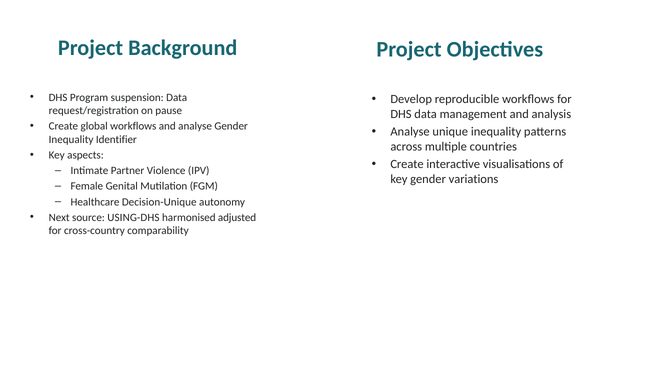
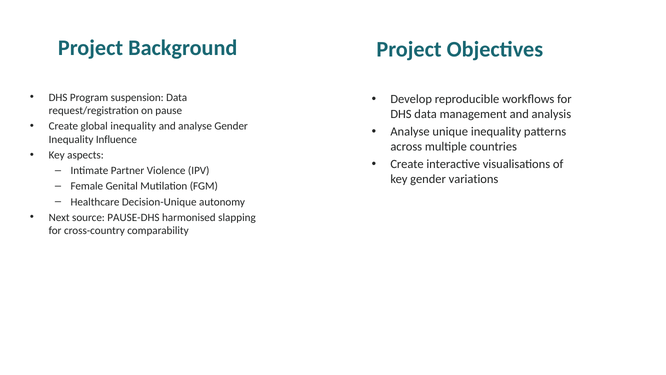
global workflows: workflows -> inequality (133, 126)
Identifier: Identifier -> Influence (116, 140)
USING-DHS: USING-DHS -> PAUSE-DHS (133, 217)
adjusted: adjusted -> slapping (237, 217)
